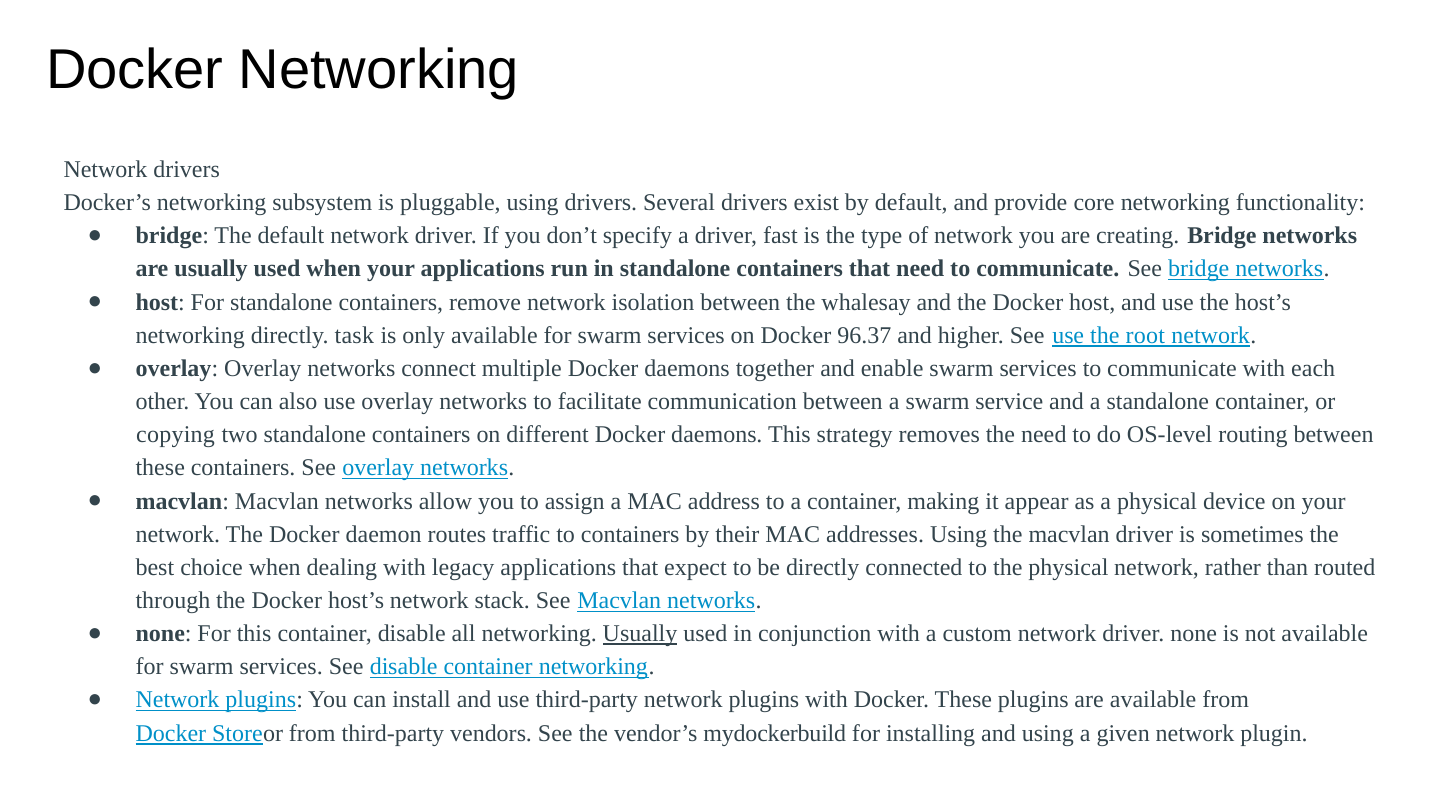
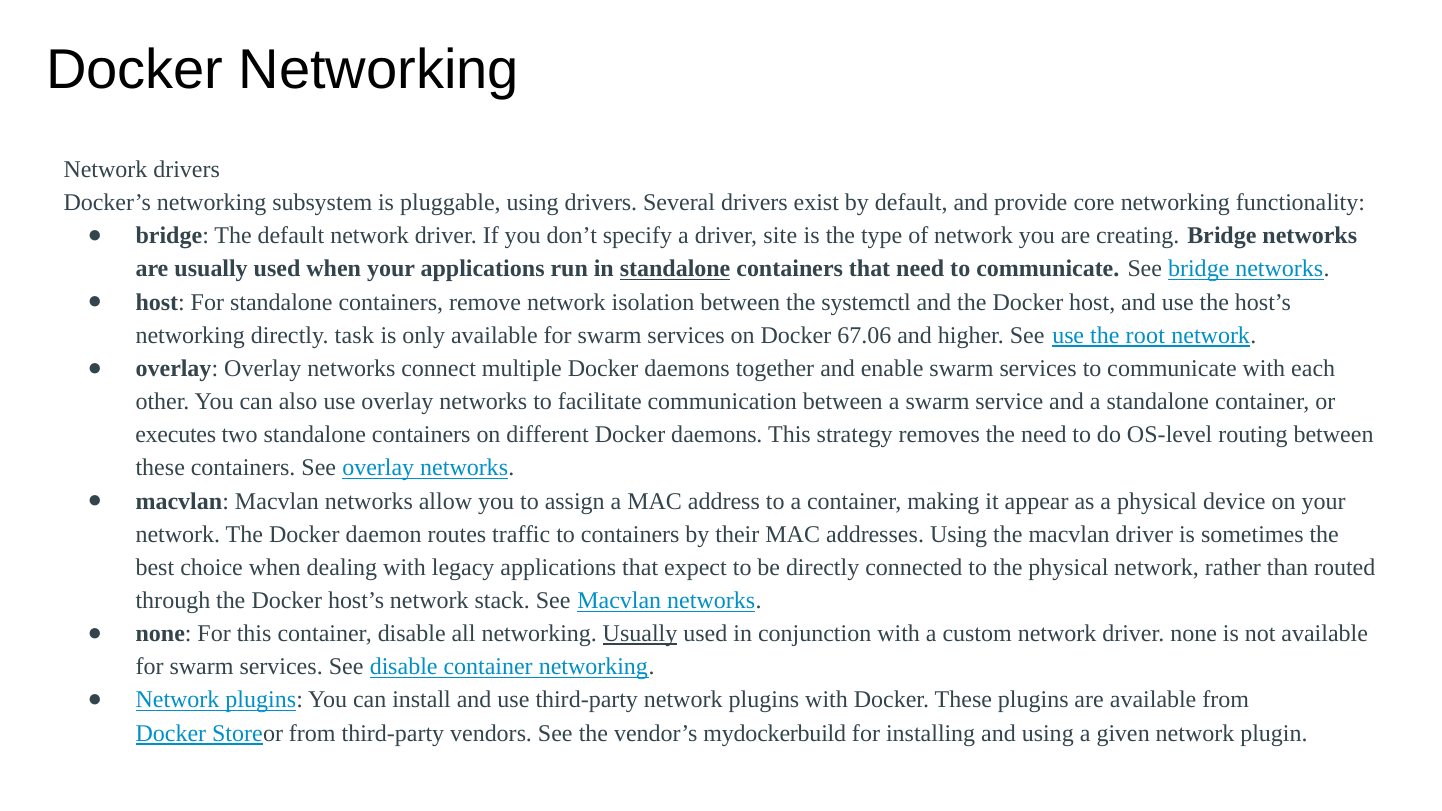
fast: fast -> site (780, 236)
standalone underline: none -> present (675, 269)
whalesay: whalesay -> systemctl (866, 302)
96.37: 96.37 -> 67.06 (864, 335)
copying: copying -> executes (176, 435)
